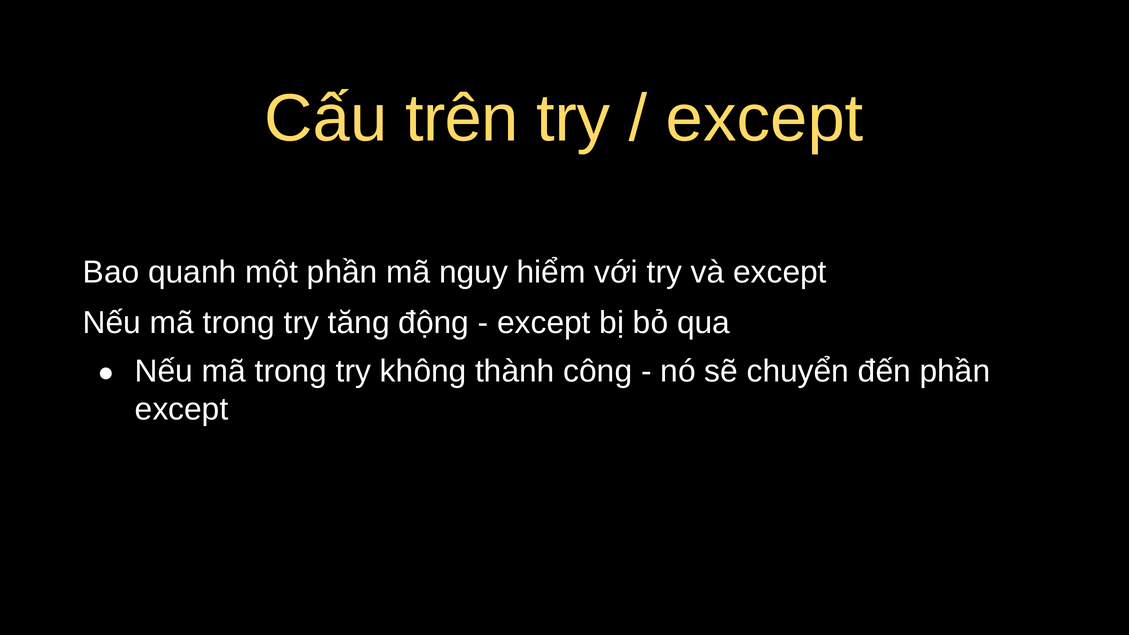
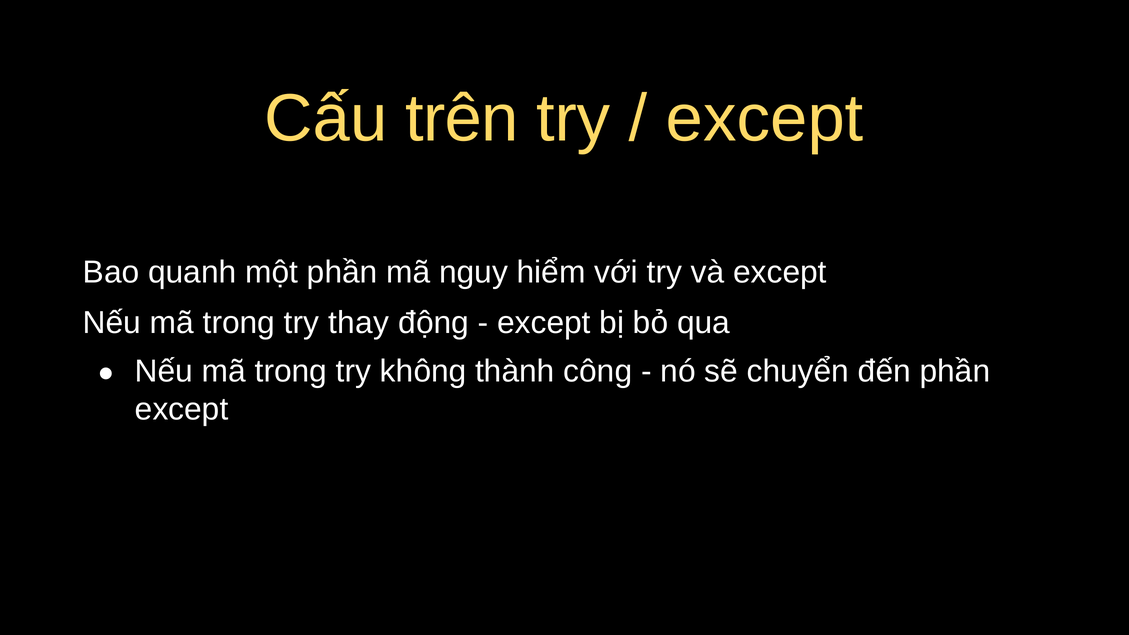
tăng: tăng -> thay (359, 323)
